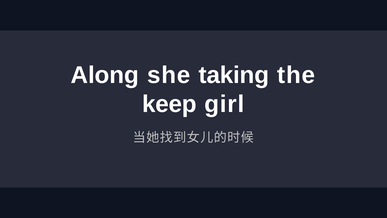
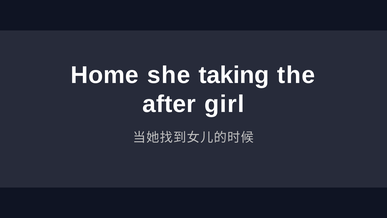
Along: Along -> Home (105, 75)
keep: keep -> after (169, 104)
